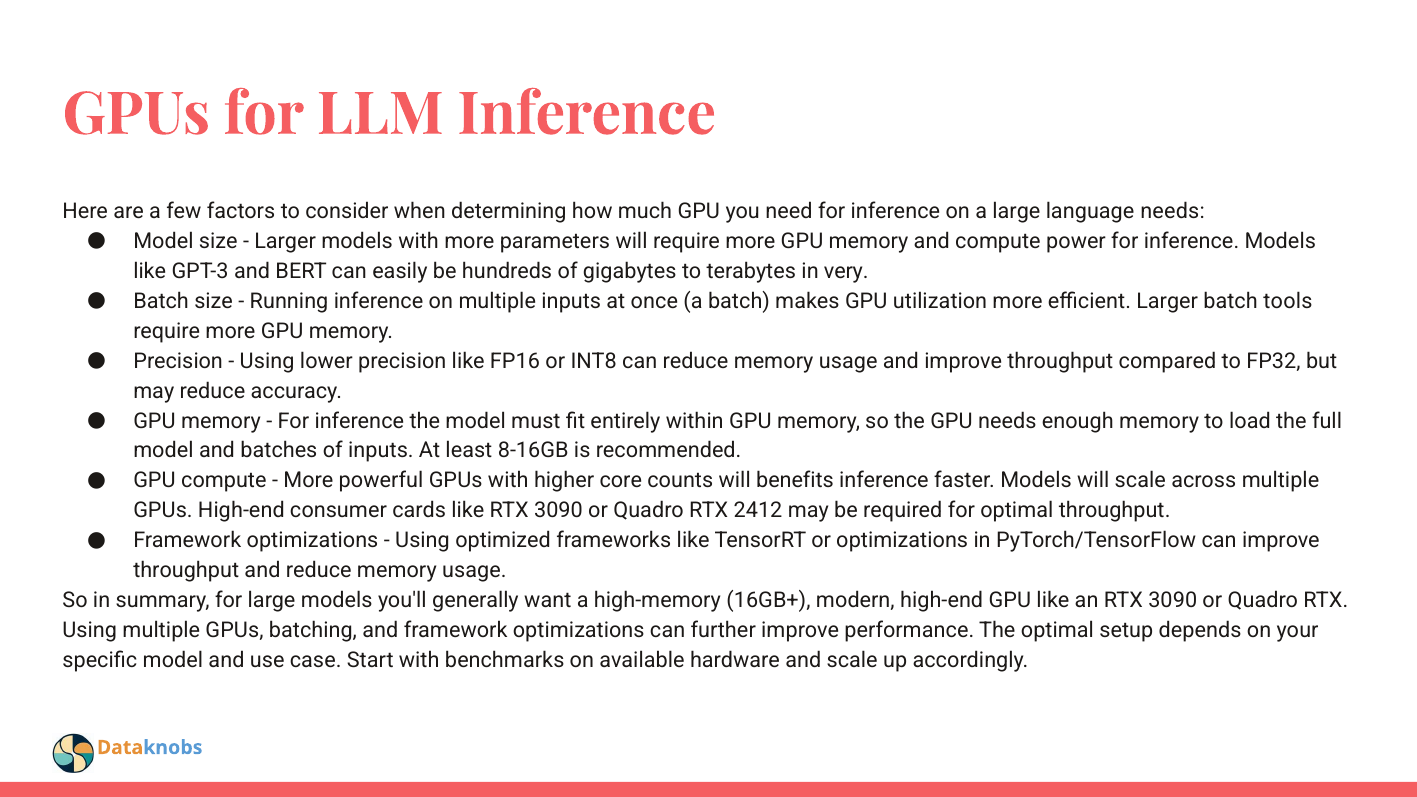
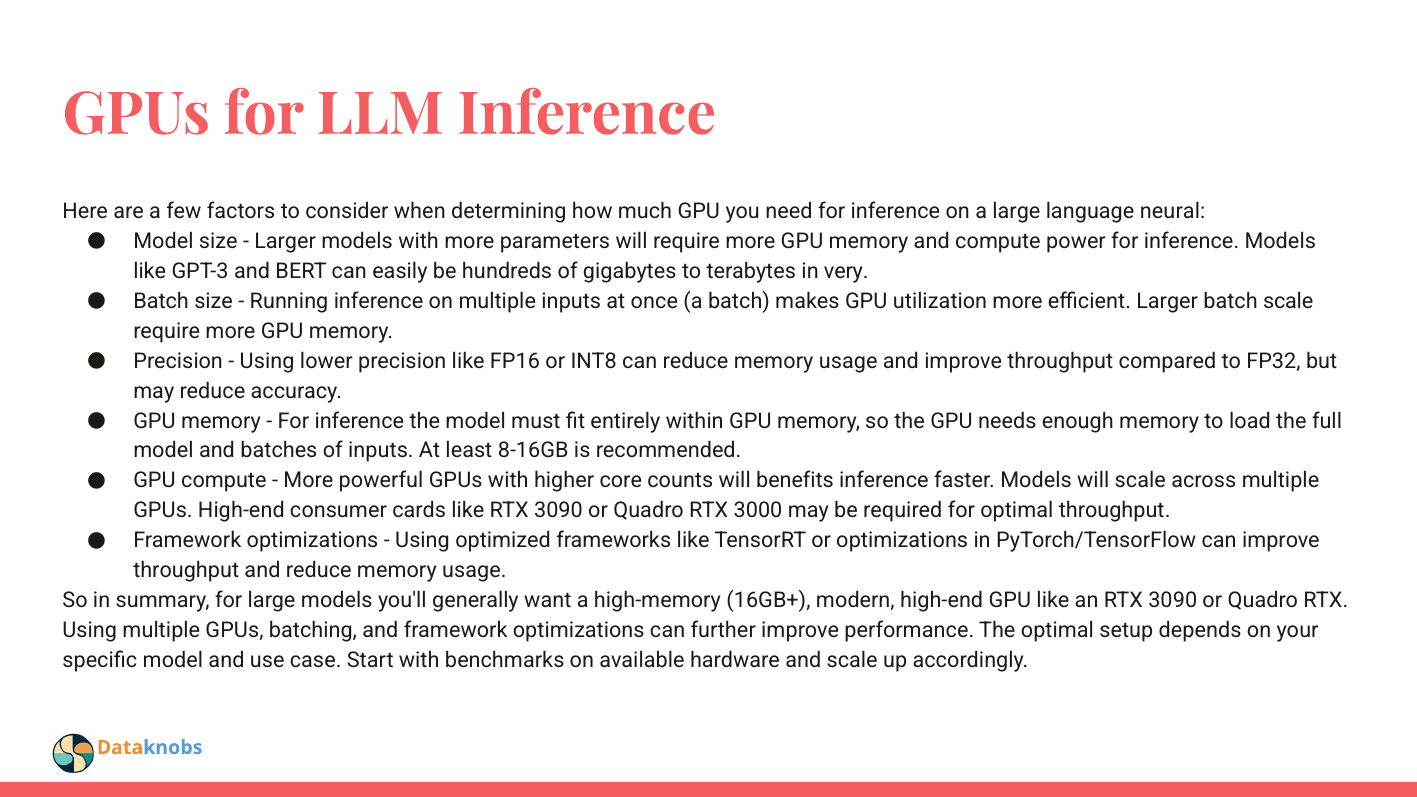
language needs: needs -> neural (1173, 211)
batch tools: tools -> scale (1288, 301)
2412: 2412 -> 3000 (758, 511)
